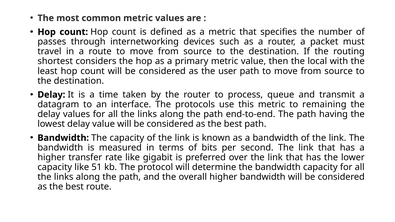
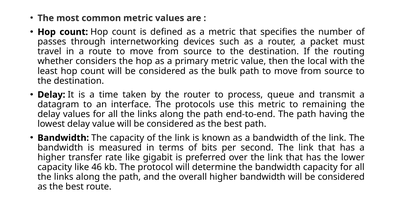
shortest: shortest -> whether (55, 61)
user: user -> bulk (227, 71)
51: 51 -> 46 (97, 167)
